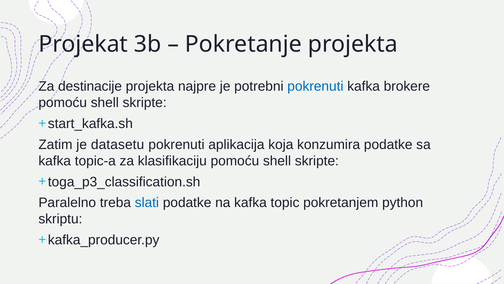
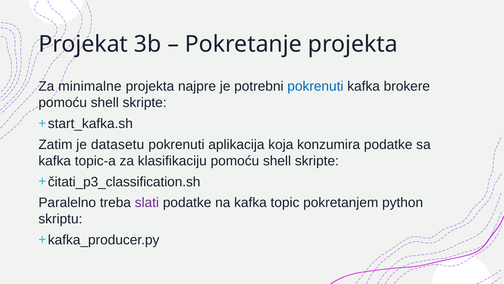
destinacije: destinacije -> minimalne (90, 86)
toga_p3_classification.sh: toga_p3_classification.sh -> čitati_p3_classification.sh (124, 182)
slati colour: blue -> purple (147, 202)
